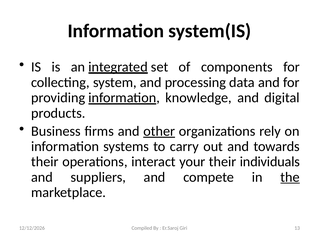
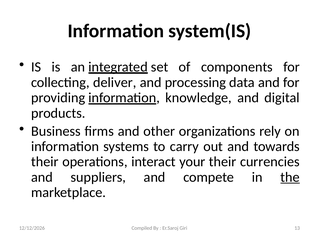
system: system -> deliver (115, 83)
other underline: present -> none (159, 131)
individuals: individuals -> currencies (270, 162)
